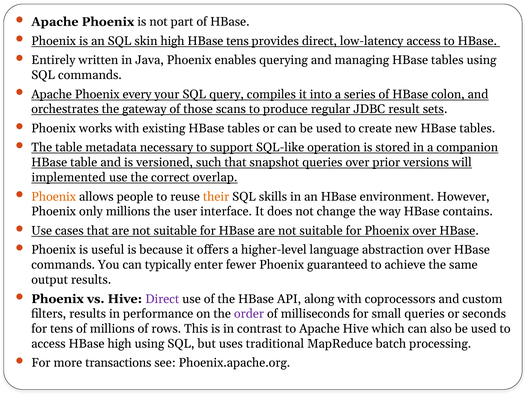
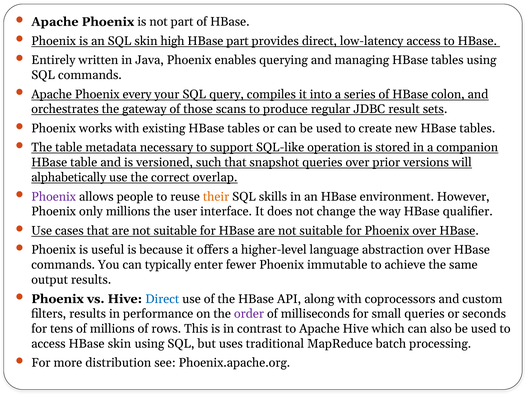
HBase tens: tens -> part (238, 41)
implemented: implemented -> alphabetically (69, 177)
Phoenix colour: orange -> purple (54, 196)
contains: contains -> qualiﬁer (468, 211)
guaranteed: guaranteed -> immutable (337, 264)
Direct colour: purple -> blue (162, 299)
HBase high: high -> skin (119, 343)
transactions: transactions -> distribution (118, 362)
